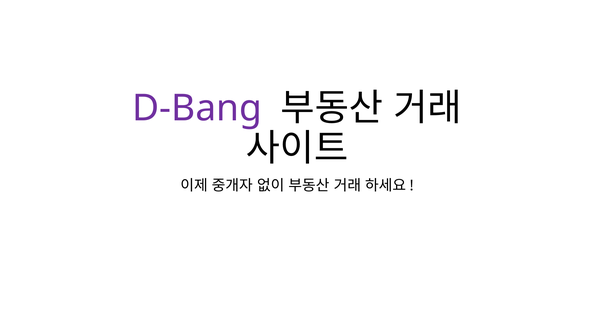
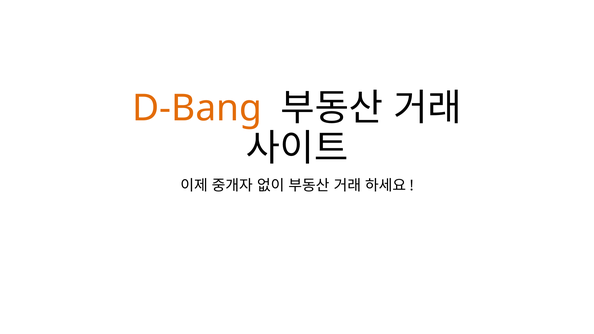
D-Bang colour: purple -> orange (197, 108)
